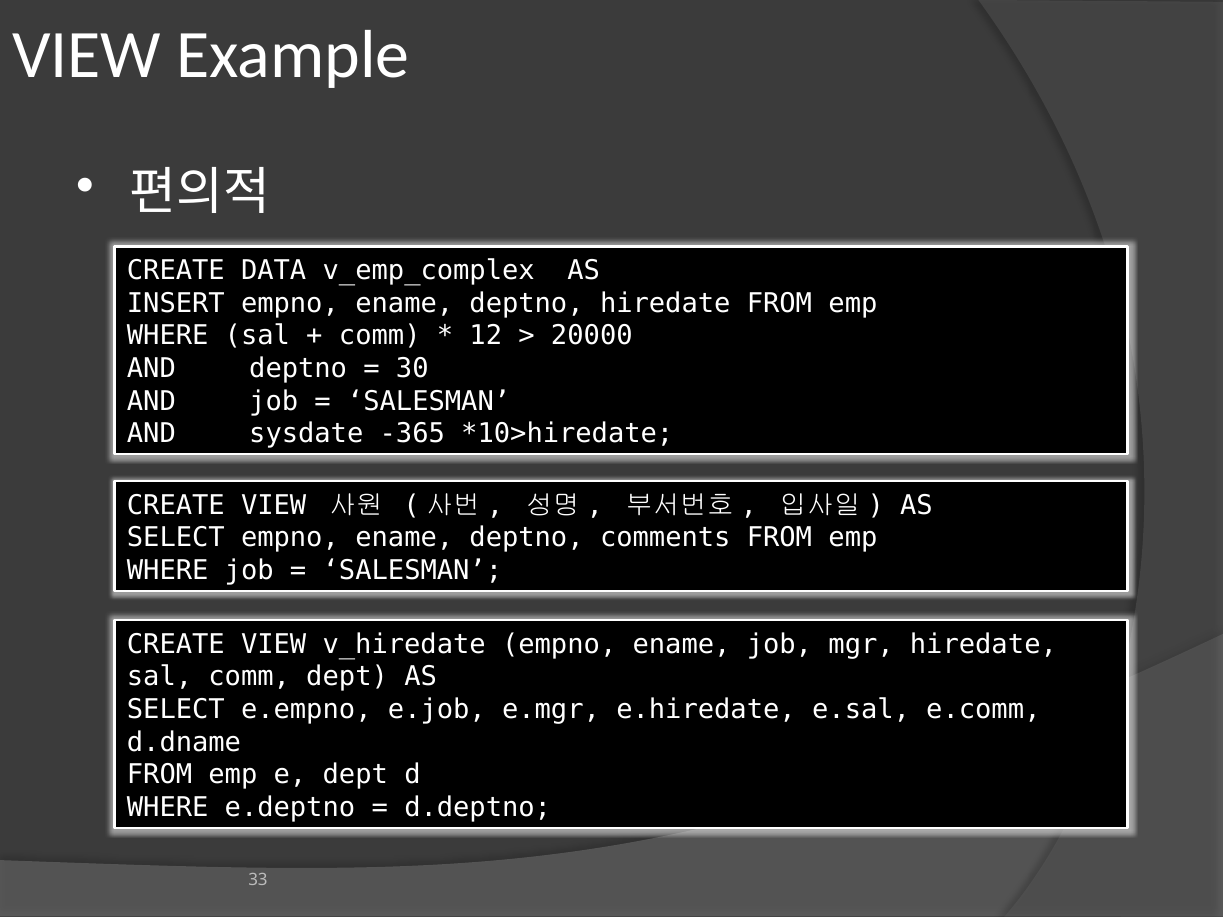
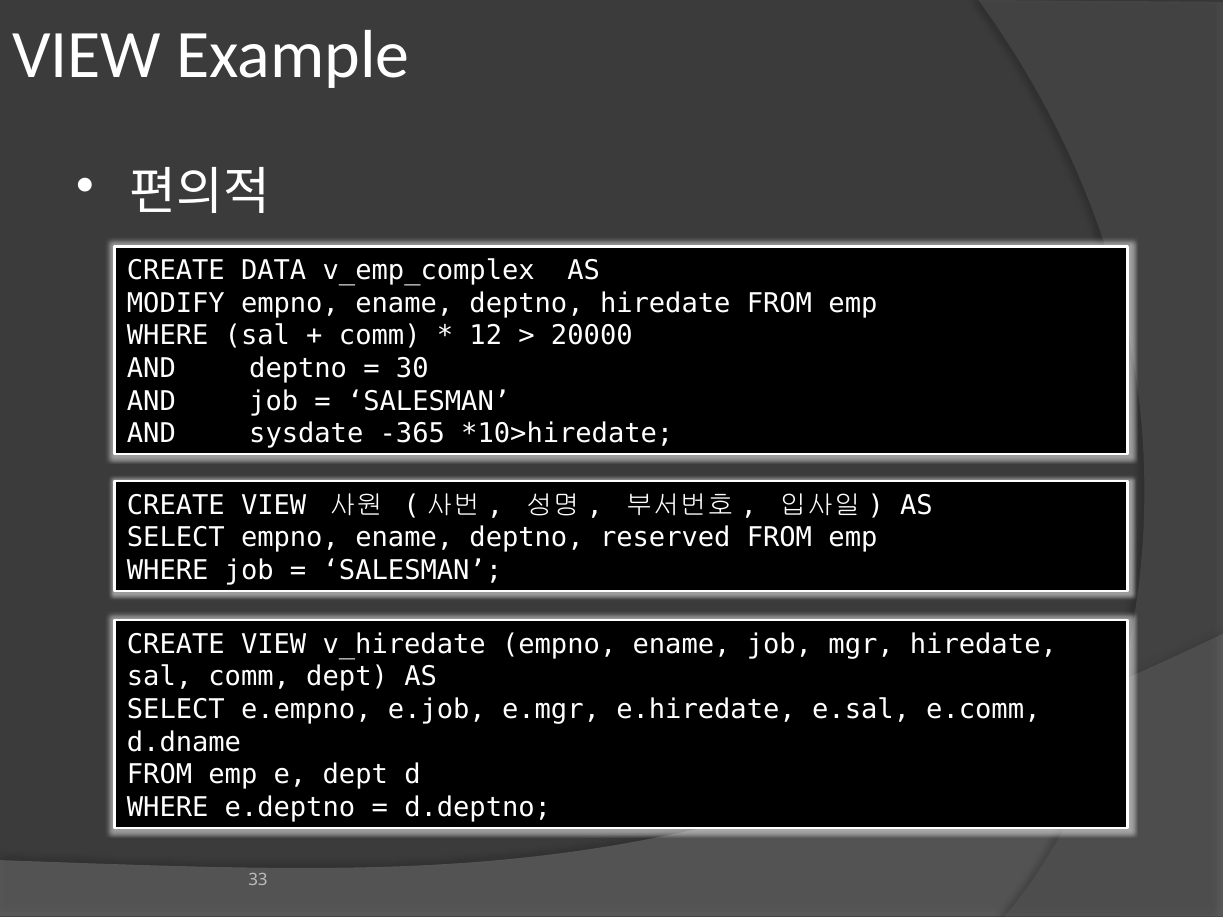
INSERT: INSERT -> MODIFY (176, 303)
comments: comments -> reserved (665, 538)
